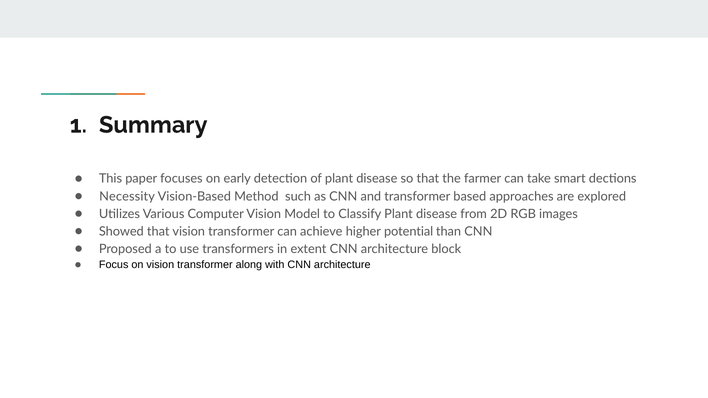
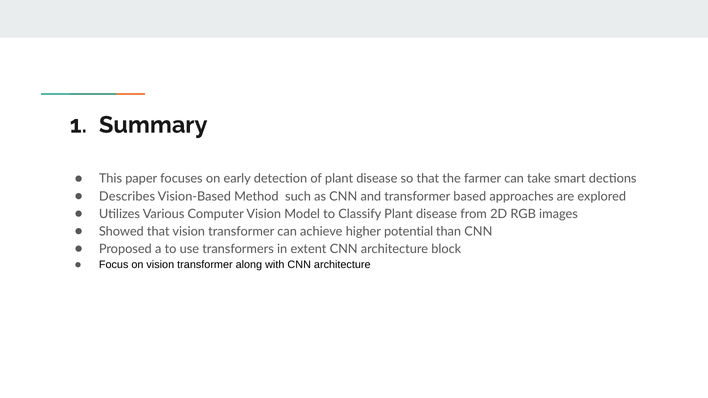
Necessity: Necessity -> Describes (127, 196)
